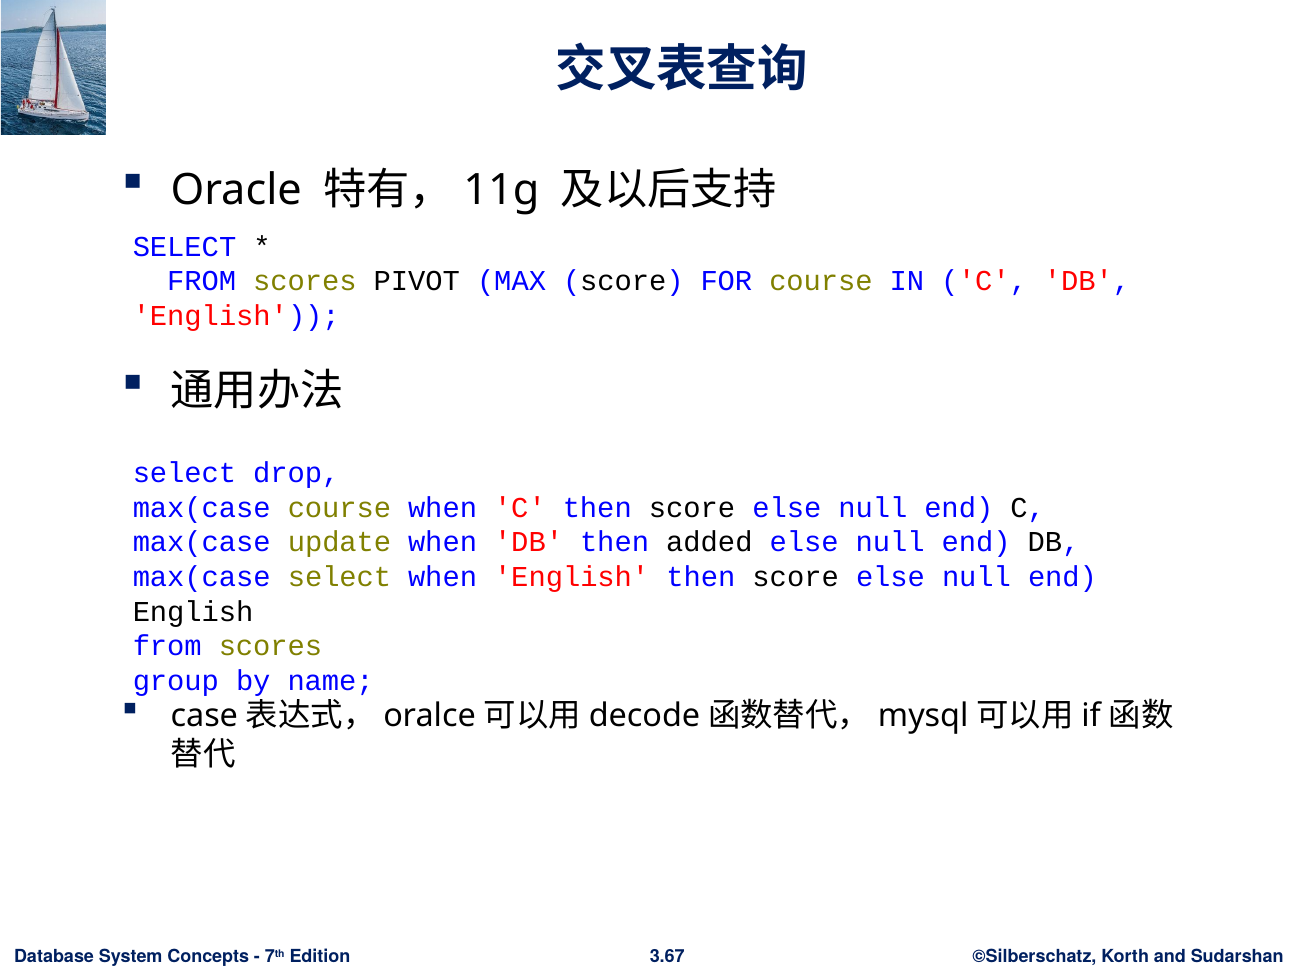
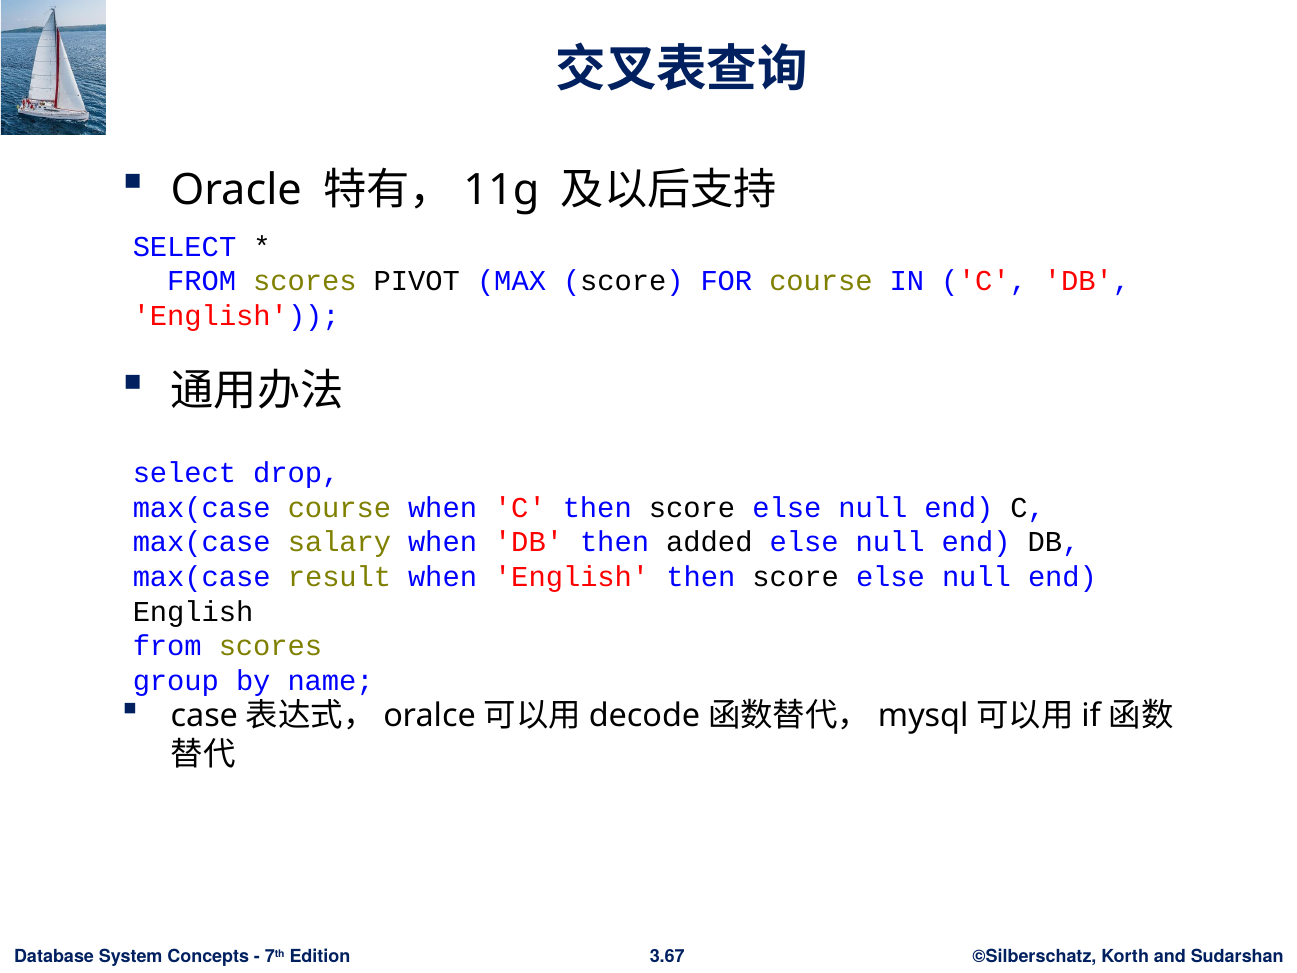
update: update -> salary (340, 542)
max(case select: select -> result (340, 577)
